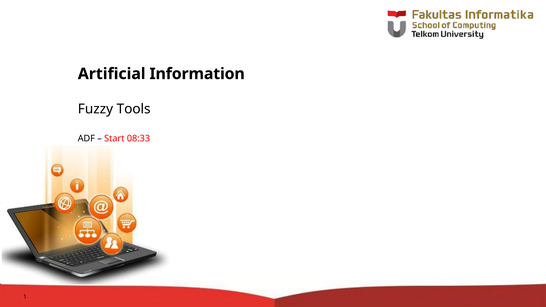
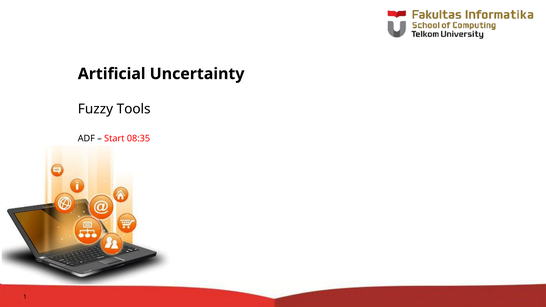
Information: Information -> Uncertainty (197, 74)
08:33: 08:33 -> 08:35 (138, 138)
